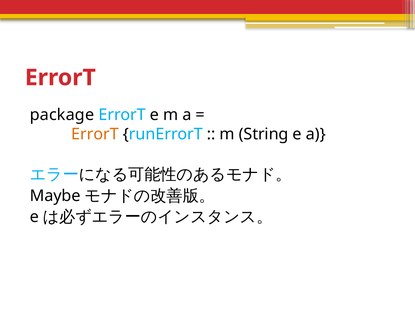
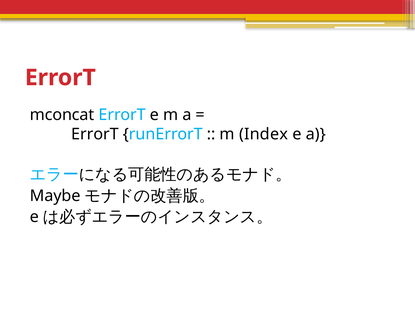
package: package -> mconcat (62, 115)
ErrorT colour: orange -> black (95, 134)
String: String -> Index (264, 134)
